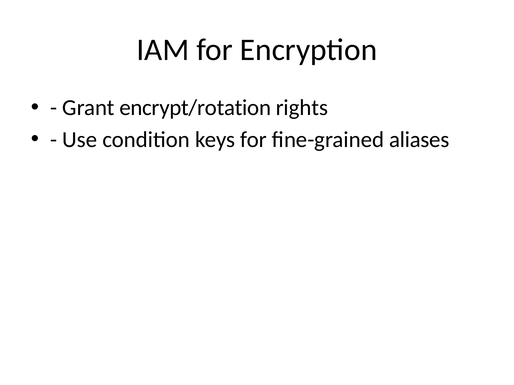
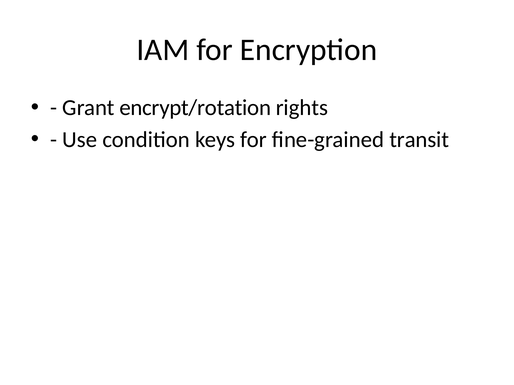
aliases: aliases -> transit (419, 140)
